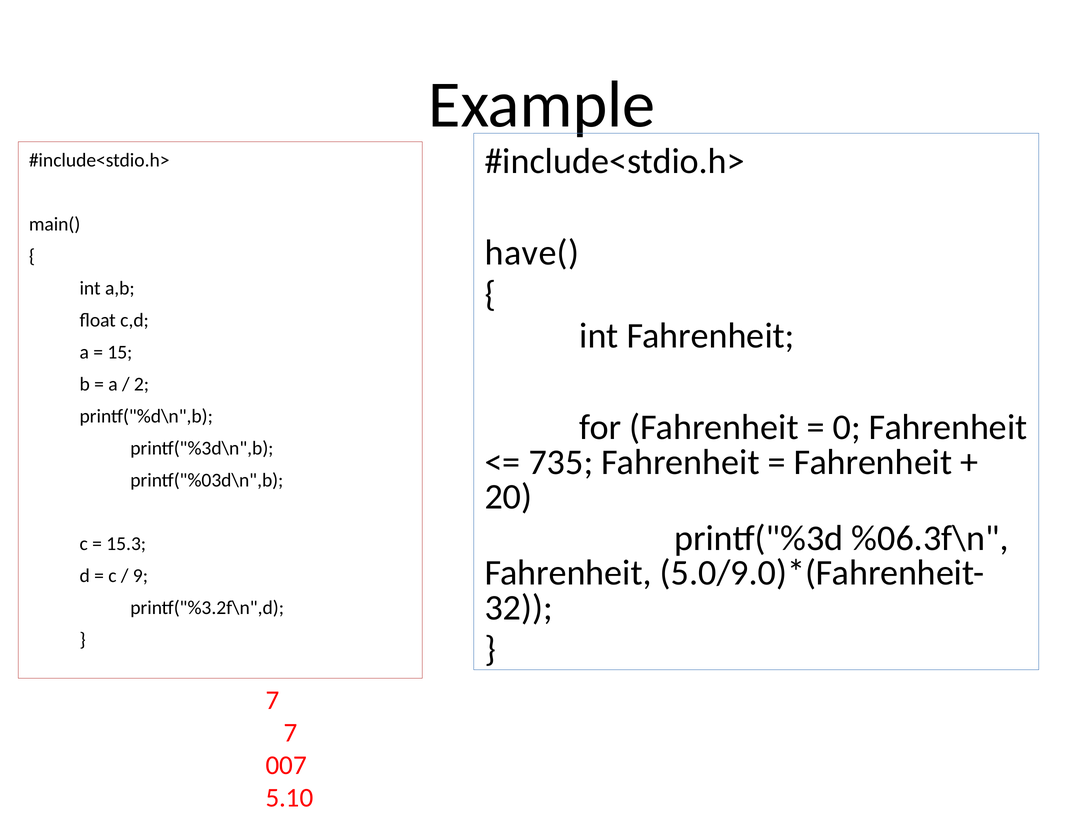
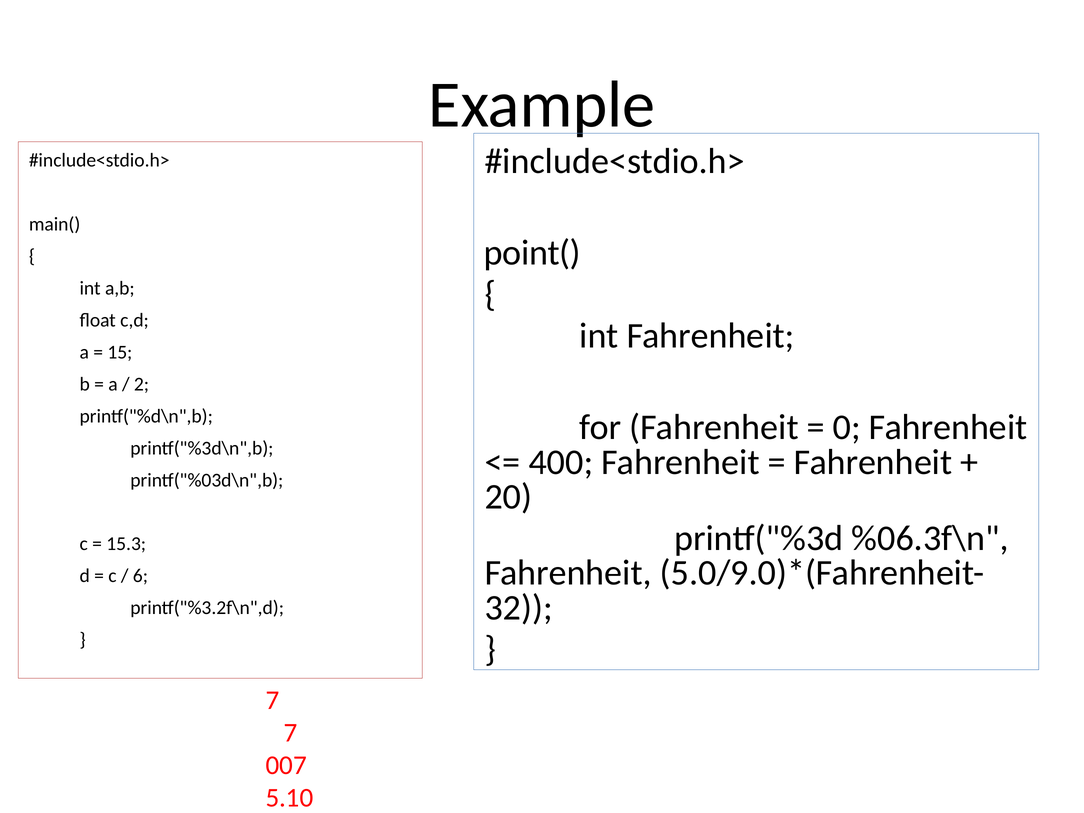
have(: have( -> point( (532, 253)
735: 735 -> 400 (561, 462)
9: 9 -> 6 (140, 576)
